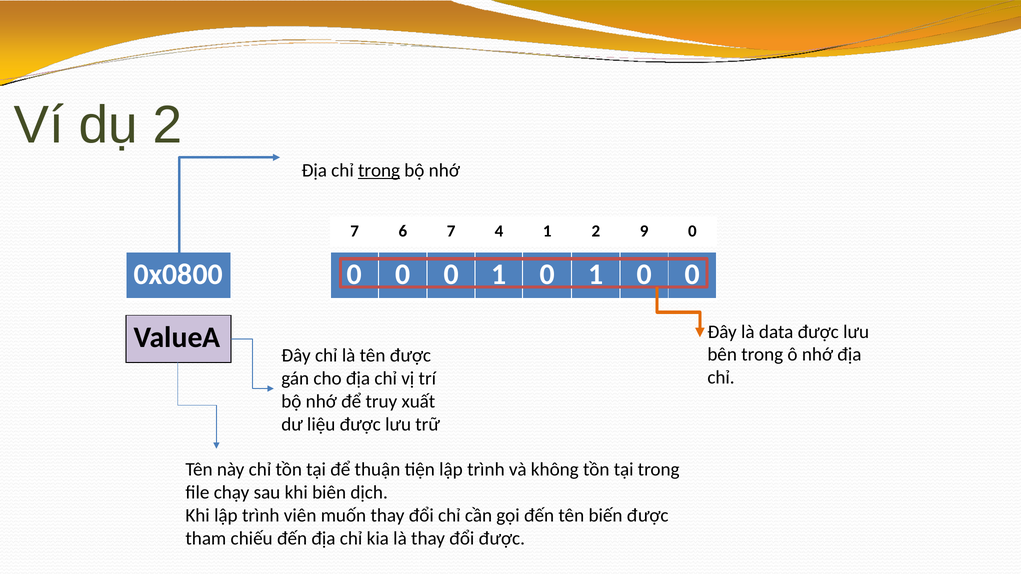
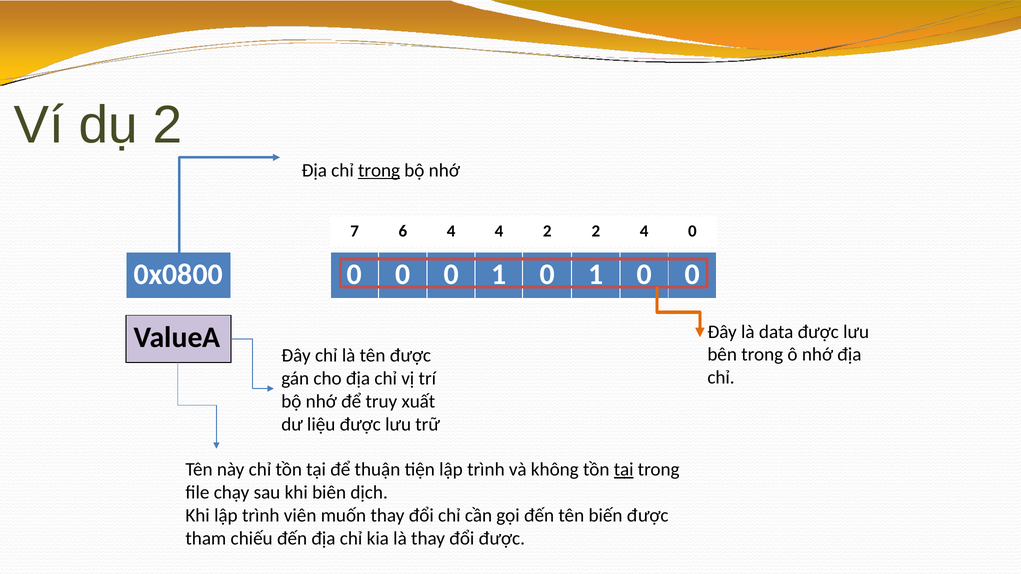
6 7: 7 -> 4 (451, 231)
4 1: 1 -> 2 (547, 231)
2 9: 9 -> 4 (644, 231)
tại underline: none -> present (624, 470)
